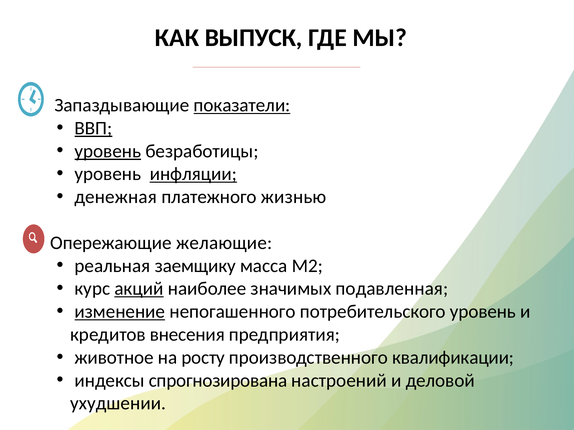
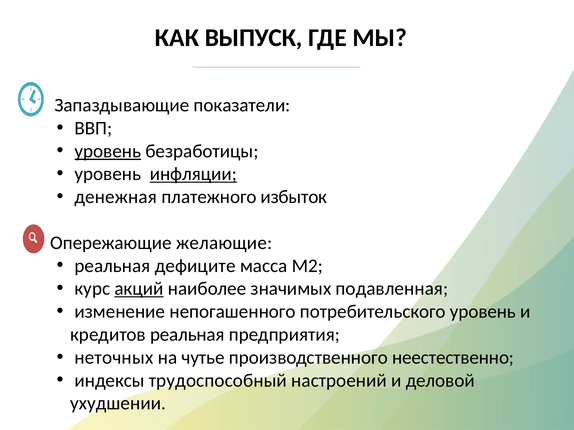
показатели underline: present -> none (242, 105)
ВВП underline: present -> none (93, 128)
жизнью: жизнью -> избыток (294, 197)
заемщику: заемщику -> дефиците (195, 266)
изменение underline: present -> none (120, 312)
кредитов внесения: внесения -> реальная (187, 335)
животное: животное -> неточных (114, 358)
росту: росту -> чутье (203, 358)
квалификации: квалификации -> неестественно (453, 358)
спрогнозирована: спрогнозирована -> трудоспособный (218, 381)
